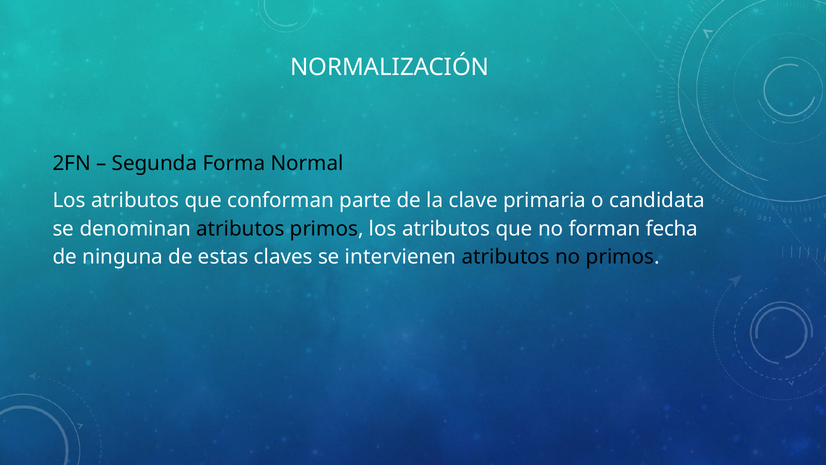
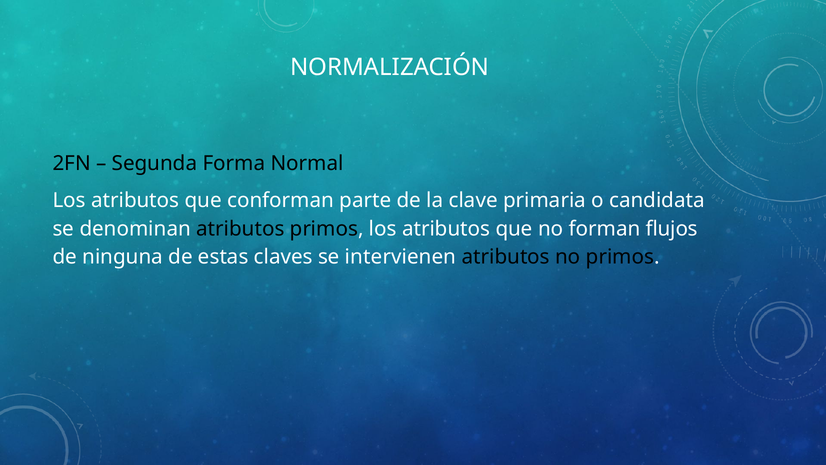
fecha: fecha -> flujos (672, 228)
